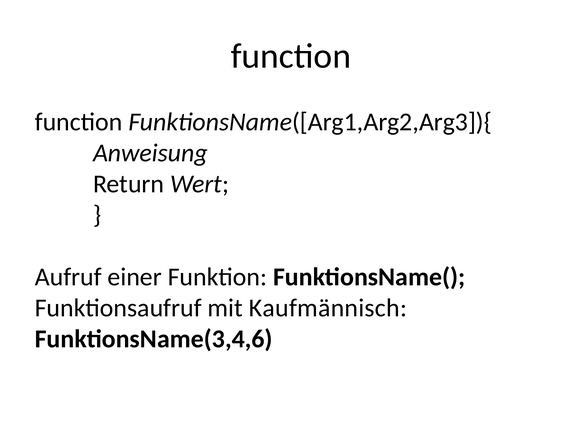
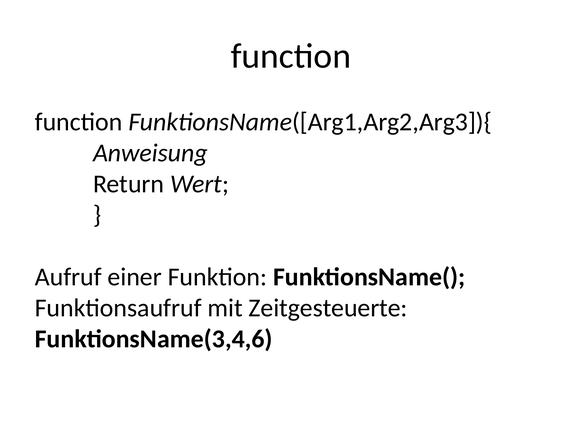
Kaufmännisch: Kaufmännisch -> Zeitgesteuerte (328, 308)
